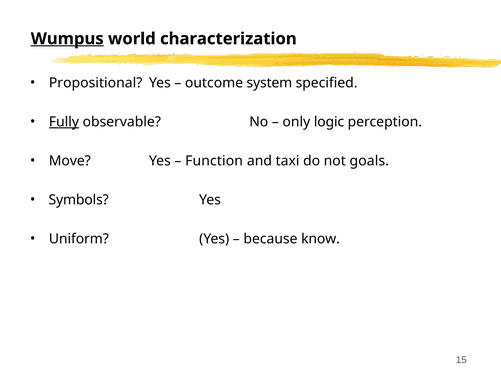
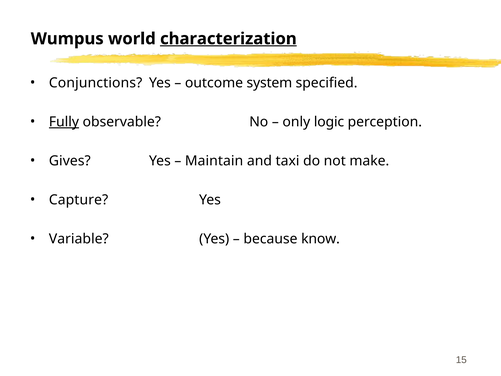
Wumpus underline: present -> none (67, 39)
characterization underline: none -> present (228, 39)
Propositional: Propositional -> Conjunctions (96, 83)
Move: Move -> Gives (70, 161)
Function: Function -> Maintain (214, 161)
goals: goals -> make (369, 161)
Symbols: Symbols -> Capture (78, 200)
Uniform: Uniform -> Variable (79, 239)
